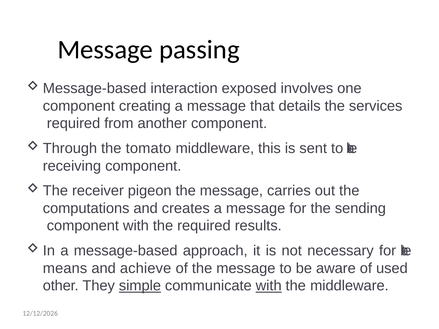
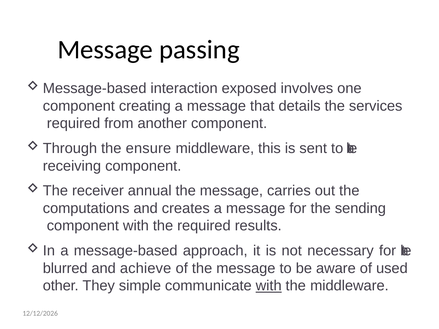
tomato: tomato -> ensure (148, 148)
pigeon: pigeon -> annual (150, 191)
means: means -> blurred (65, 268)
simple underline: present -> none (140, 286)
